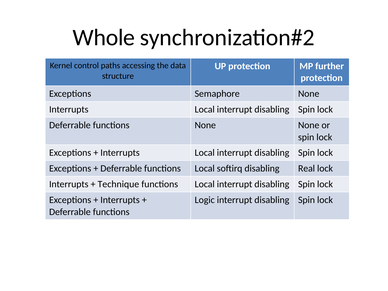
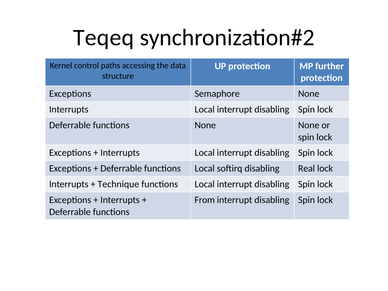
Whole: Whole -> Teqeq (104, 38)
Logic: Logic -> From (205, 200)
